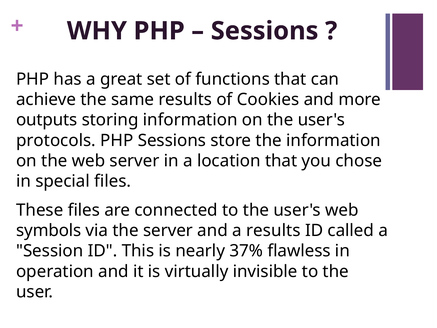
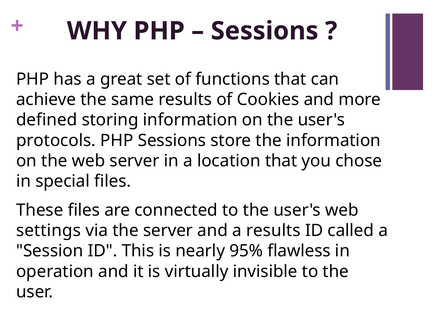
outputs: outputs -> defined (47, 120)
symbols: symbols -> settings (49, 230)
37%: 37% -> 95% (246, 251)
